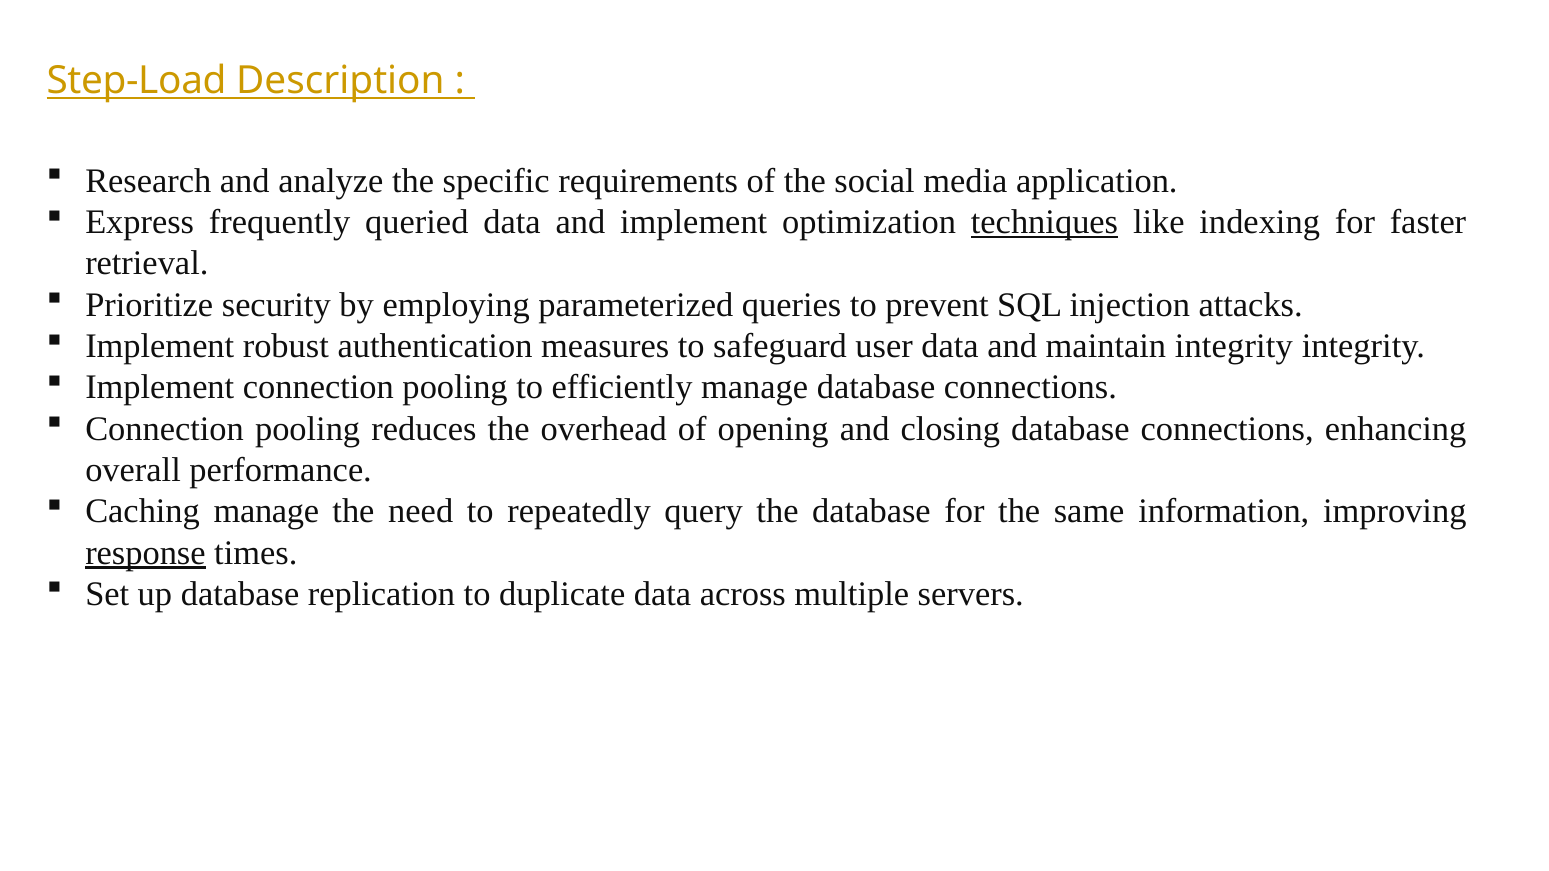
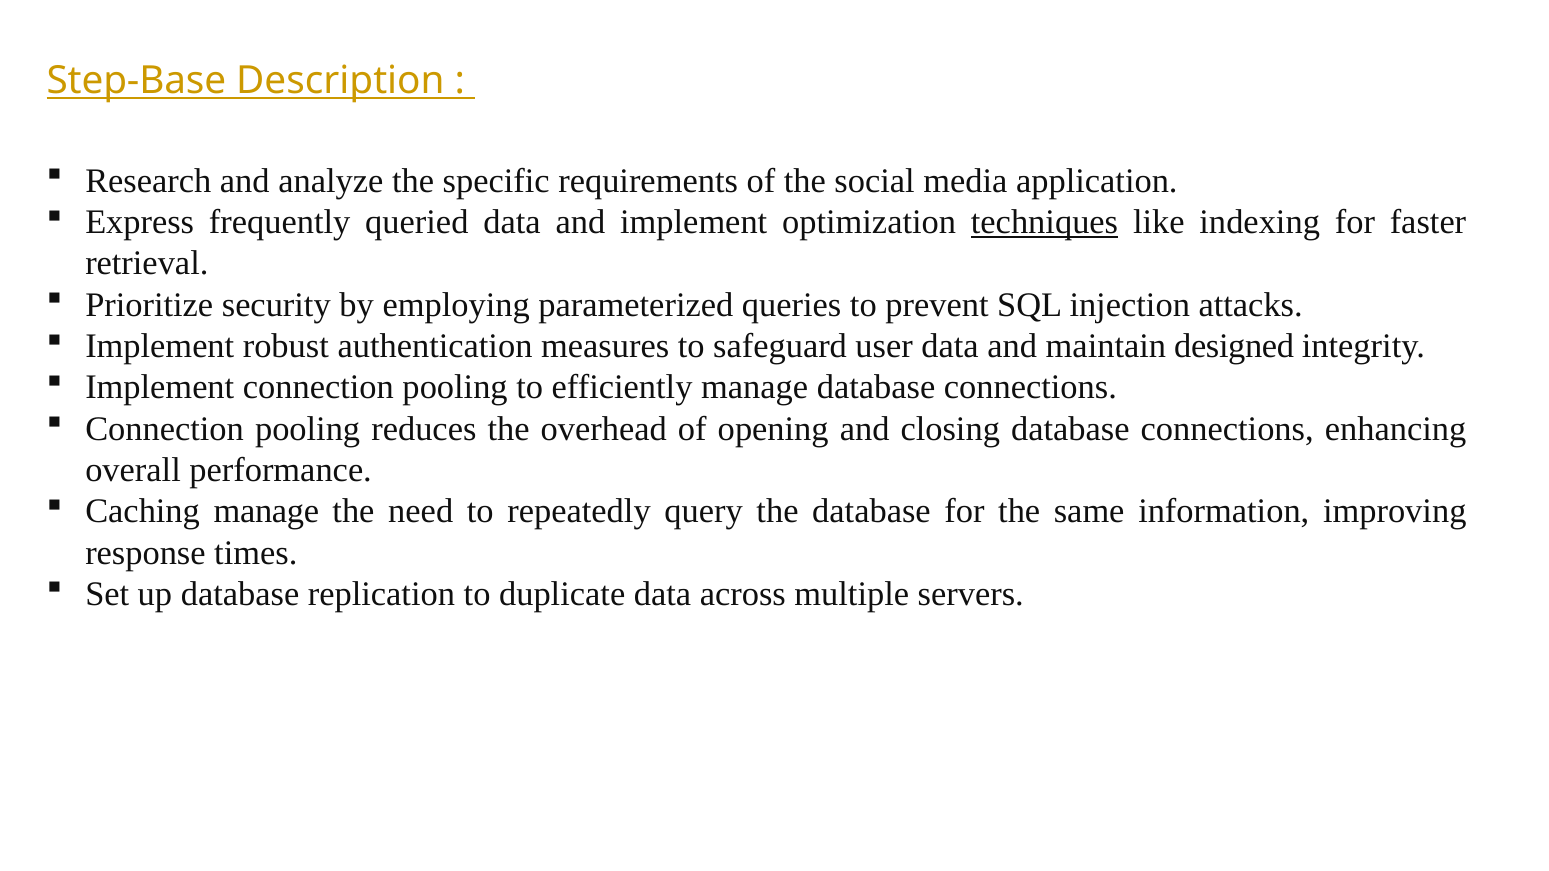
Step-Load: Step-Load -> Step-Base (136, 81)
maintain integrity: integrity -> designed (1234, 346)
response underline: present -> none (145, 553)
